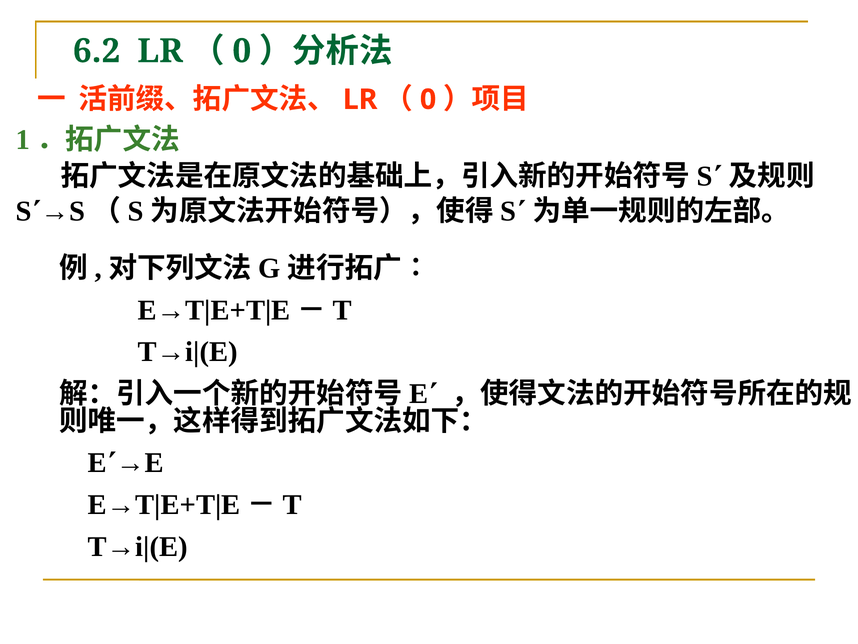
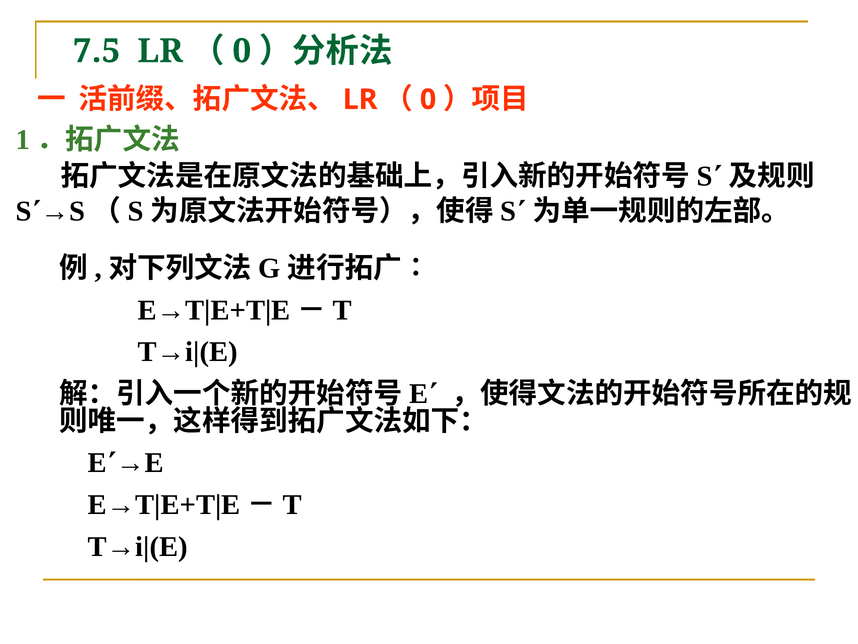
6.2: 6.2 -> 7.5 (97, 51)
